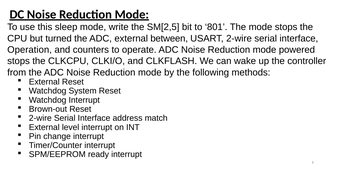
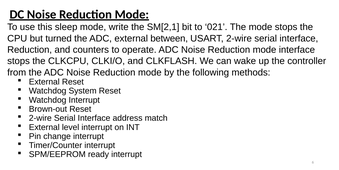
SM[2,5: SM[2,5 -> SM[2,1 (163, 27)
801: 801 -> 021 (216, 27)
Operation: Operation -> Reduction (30, 50)
mode powered: powered -> interface (297, 50)
